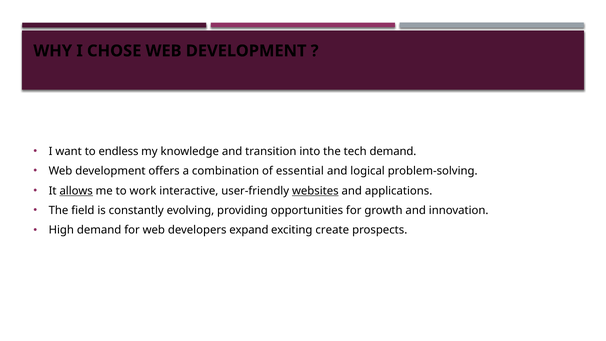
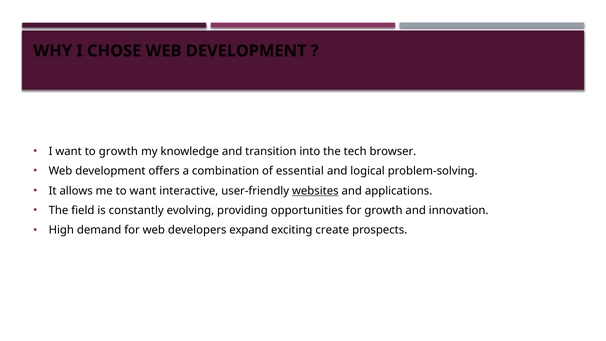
to endless: endless -> growth (118, 151)
tech demand: demand -> browser (393, 151)
allows underline: present -> none (76, 191)
to work: work -> want (143, 191)
